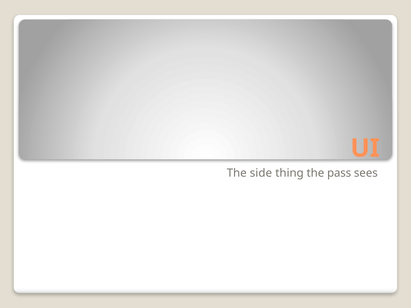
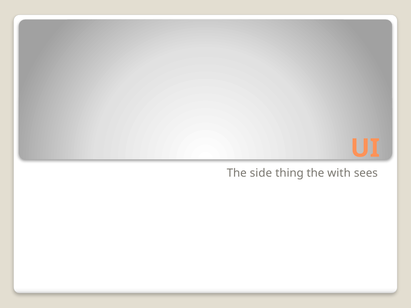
pass: pass -> with (339, 173)
